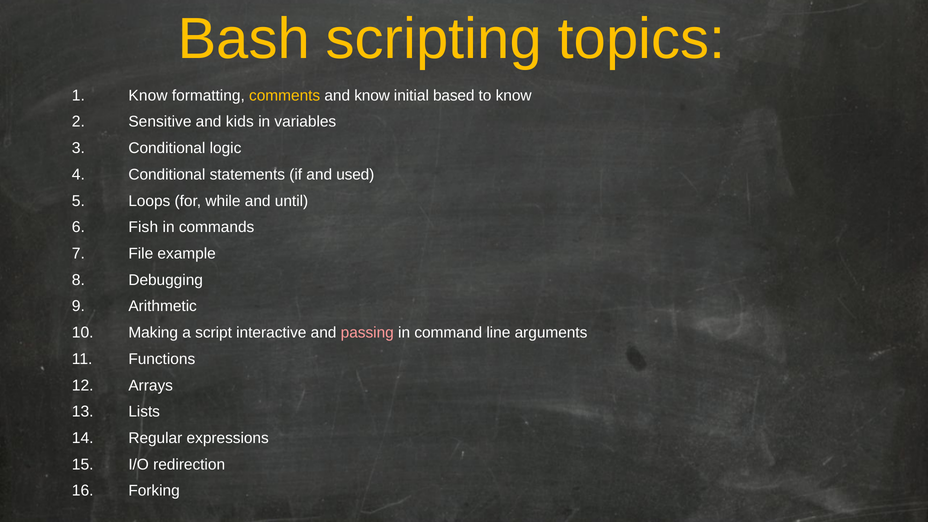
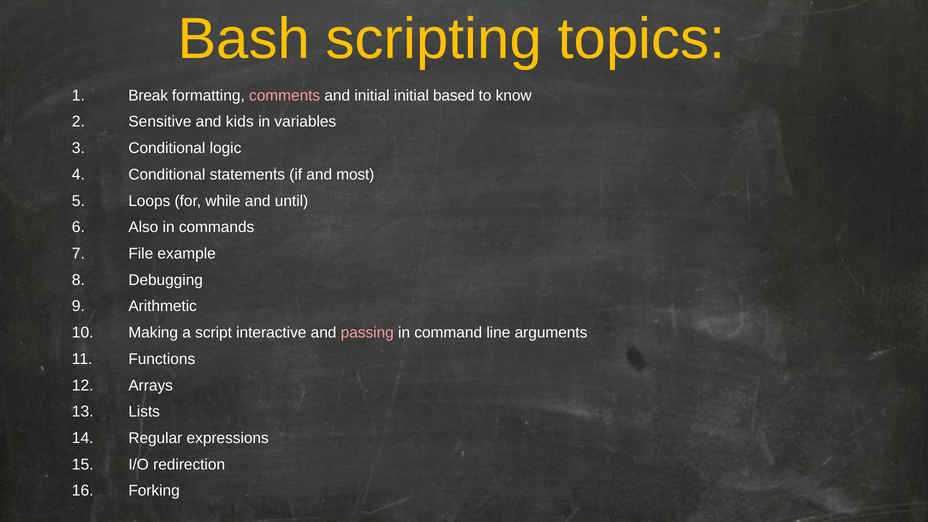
Know: Know -> Break (148, 95)
comments colour: yellow -> pink (285, 95)
and know: know -> initial (372, 95)
used: used -> most (355, 175)
Fish: Fish -> Also (143, 227)
